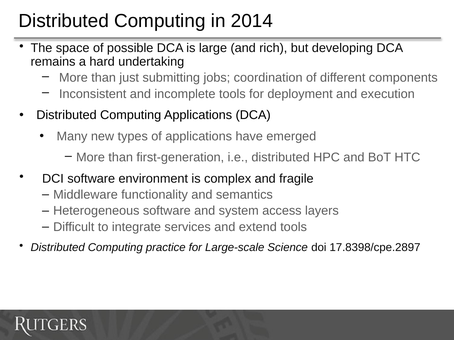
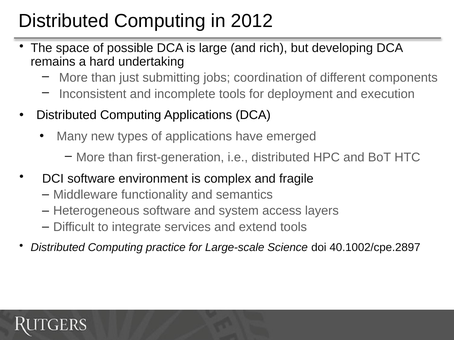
2014: 2014 -> 2012 (252, 21)
17.8398/cpe.2897: 17.8398/cpe.2897 -> 40.1002/cpe.2897 (375, 248)
